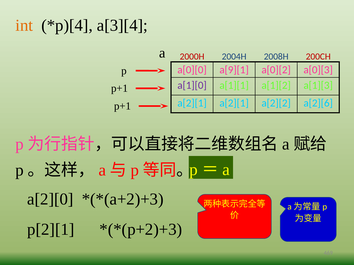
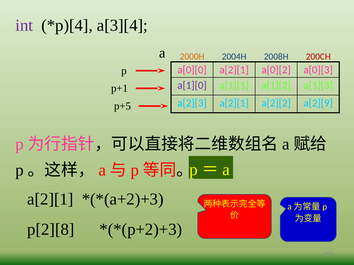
int colour: orange -> purple (24, 25)
2000H colour: red -> orange (192, 57)
a[9][1: a[9][1 -> a[2][1 (234, 70)
a[2][1: a[2][1 -> a[2][3 (192, 103)
a[2][6: a[2][6 -> a[2][9 (318, 103)
p+1: p+1 -> p+5 (122, 106)
a[2][0: a[2][0 -> a[2][1 (50, 199)
p[2][1: p[2][1 -> p[2][8 (51, 230)
